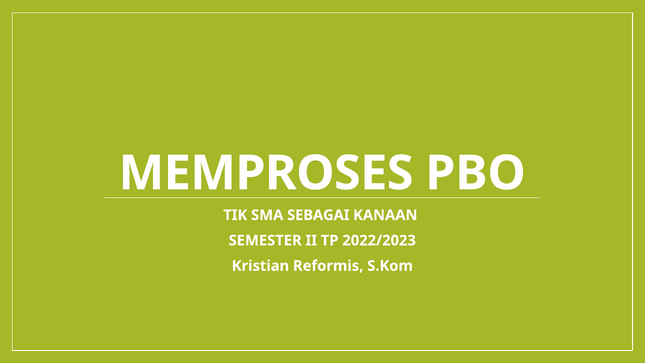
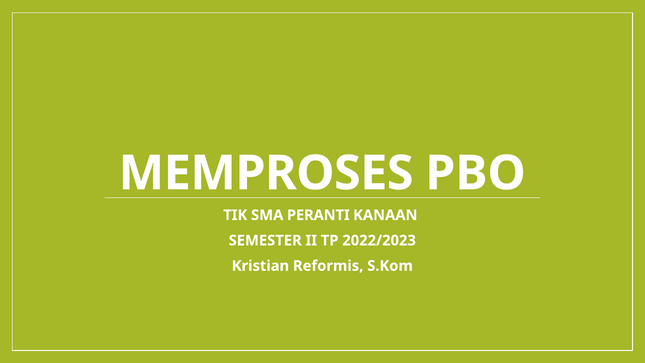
SEBAGAI: SEBAGAI -> PERANTI (318, 215)
